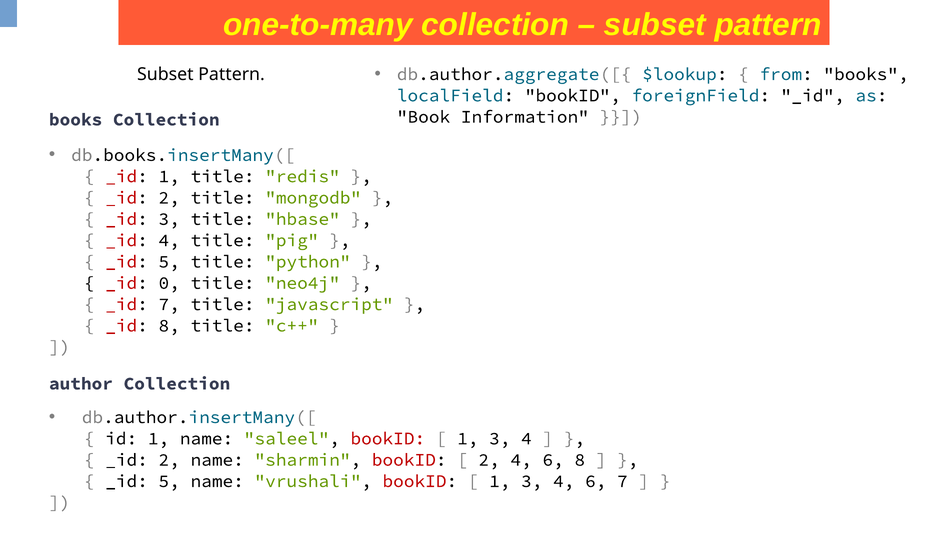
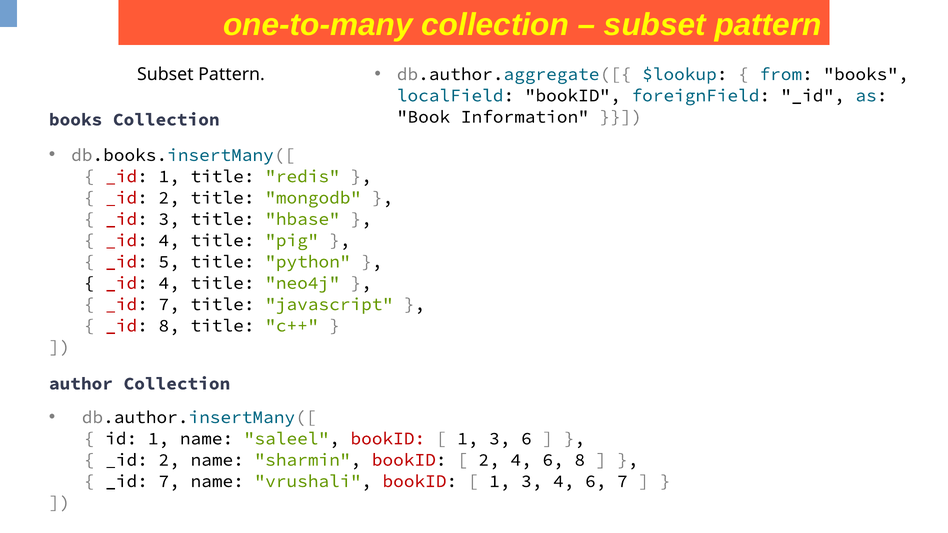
0: 0 -> 4 (169, 283)
4: 4 -> 6 (526, 439)
5: 5 -> 7 (169, 481)
